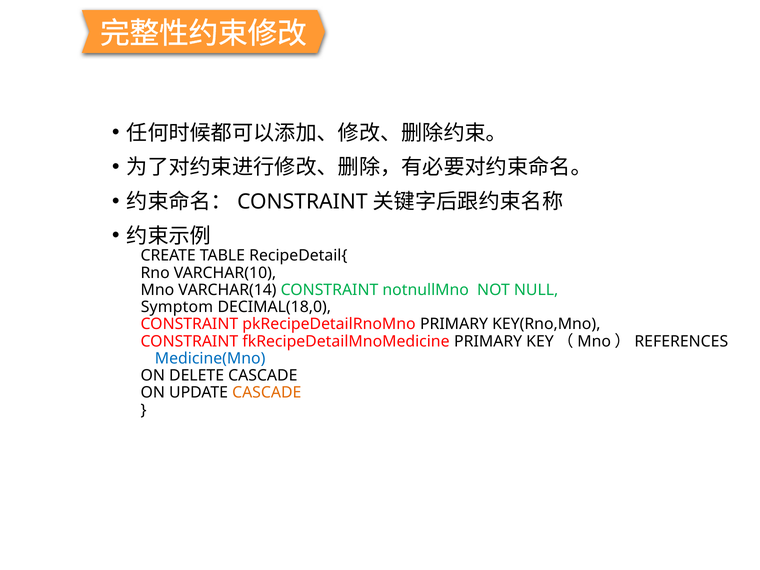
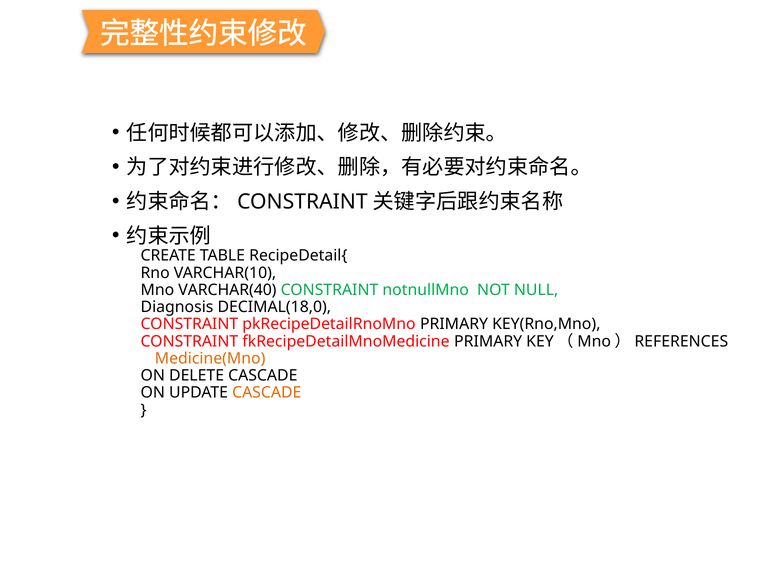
VARCHAR(14: VARCHAR(14 -> VARCHAR(40 (227, 290)
Symptom: Symptom -> Diagnosis (177, 307)
Medicine(Mno colour: blue -> orange (210, 358)
